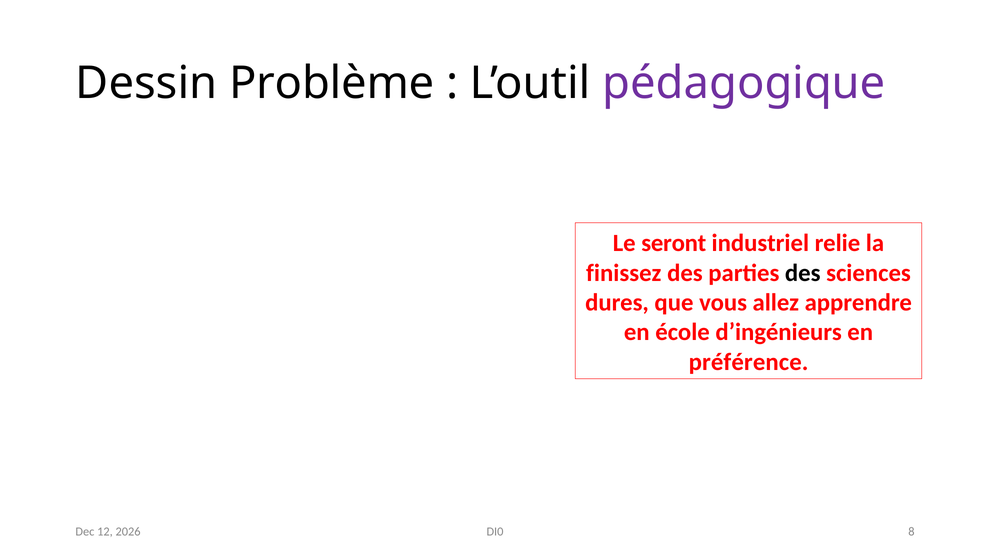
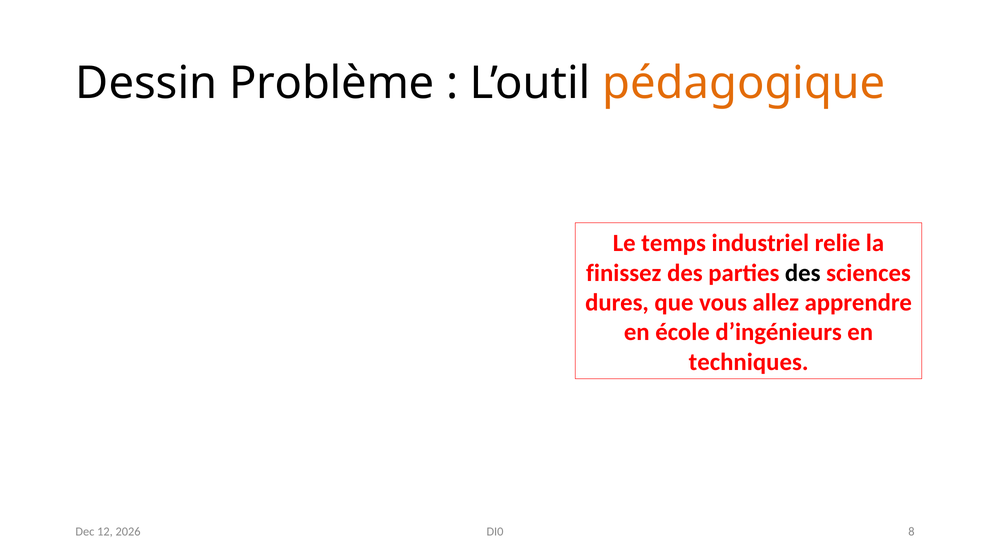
pédagogique colour: purple -> orange (744, 83)
seront: seront -> temps (674, 243)
préférence: préférence -> techniques (749, 362)
